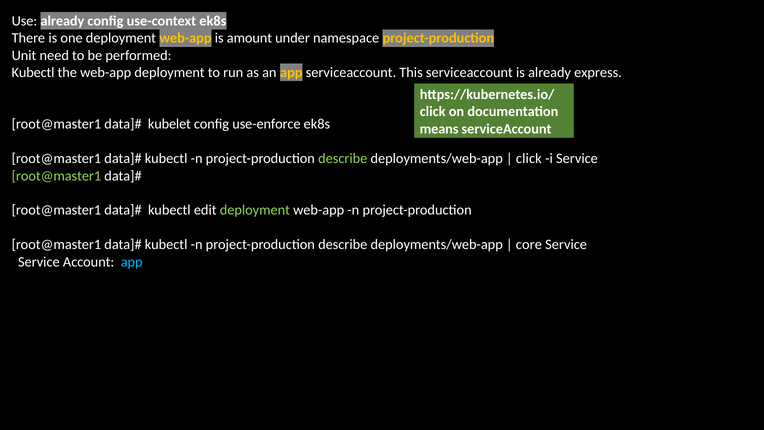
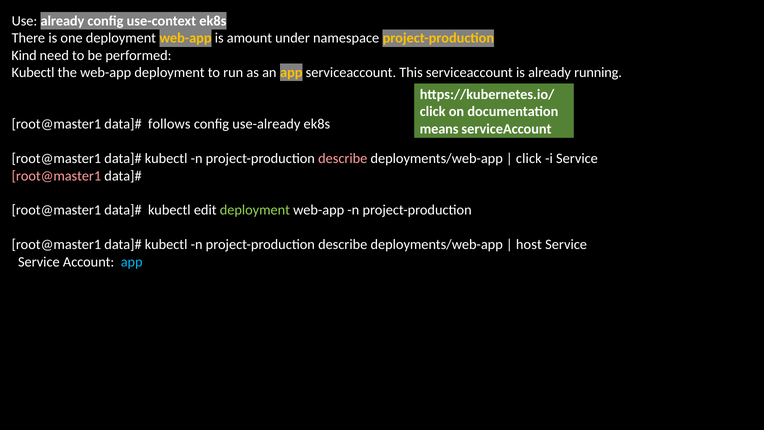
Unit: Unit -> Kind (24, 55)
express: express -> running (598, 73)
kubelet: kubelet -> follows (169, 124)
use-enforce: use-enforce -> use-already (266, 124)
describe colour: light green -> pink (343, 159)
root@master1 colour: light green -> pink (56, 176)
core: core -> host (529, 244)
